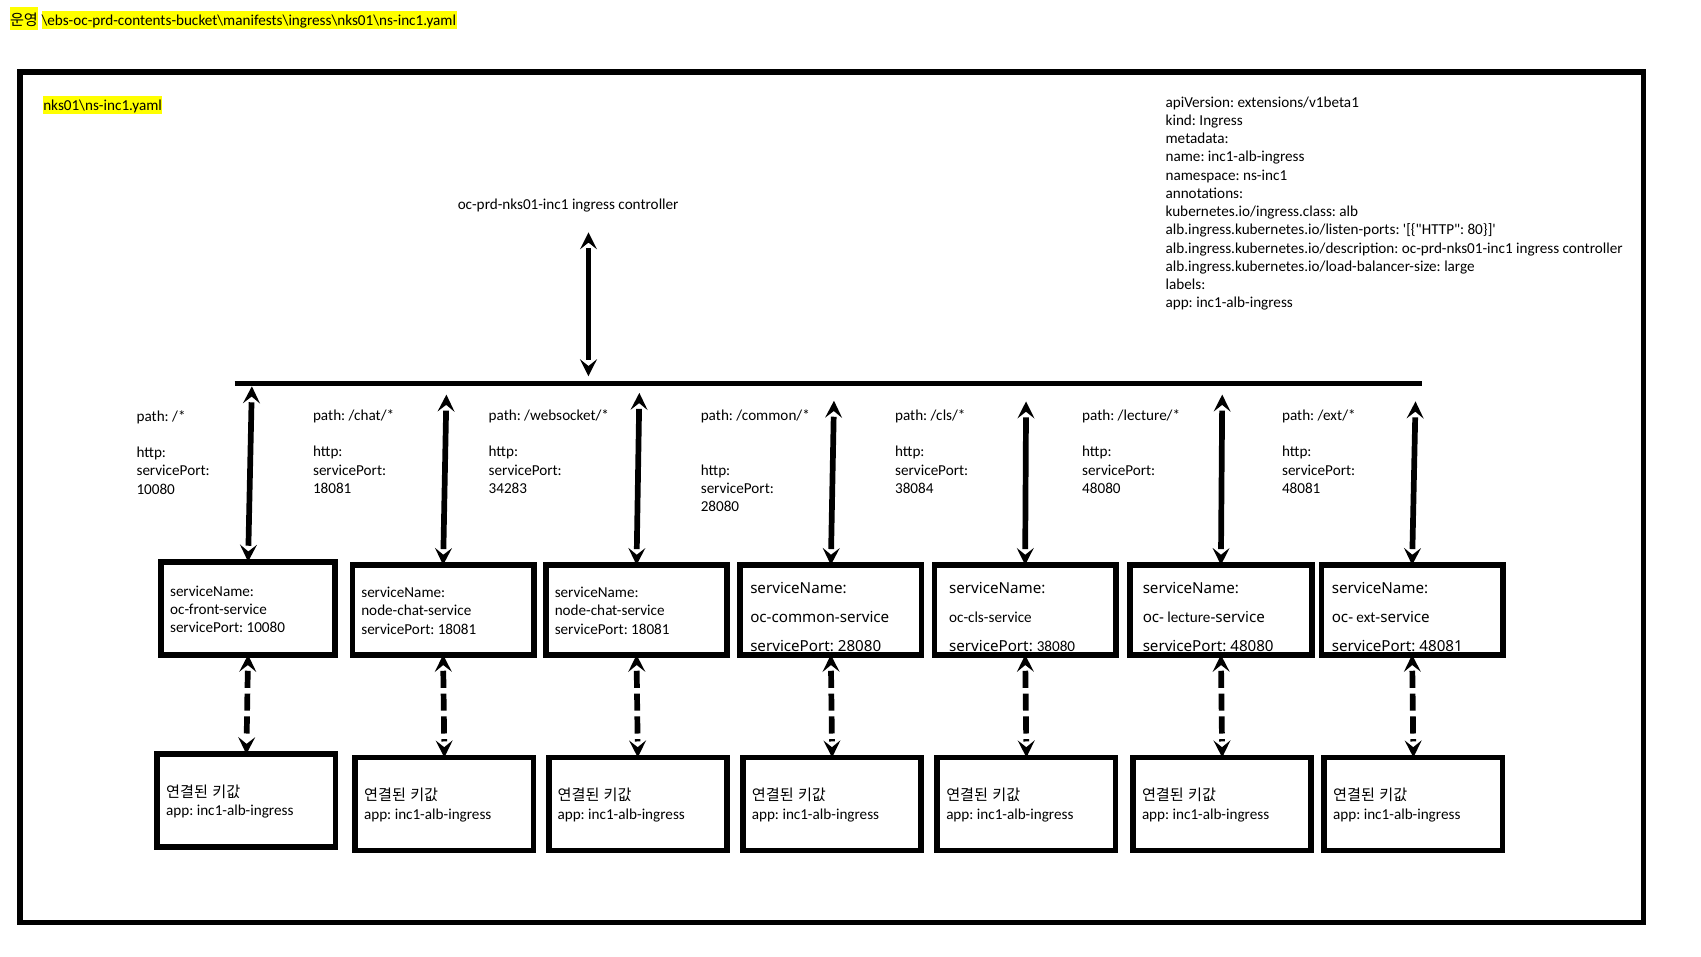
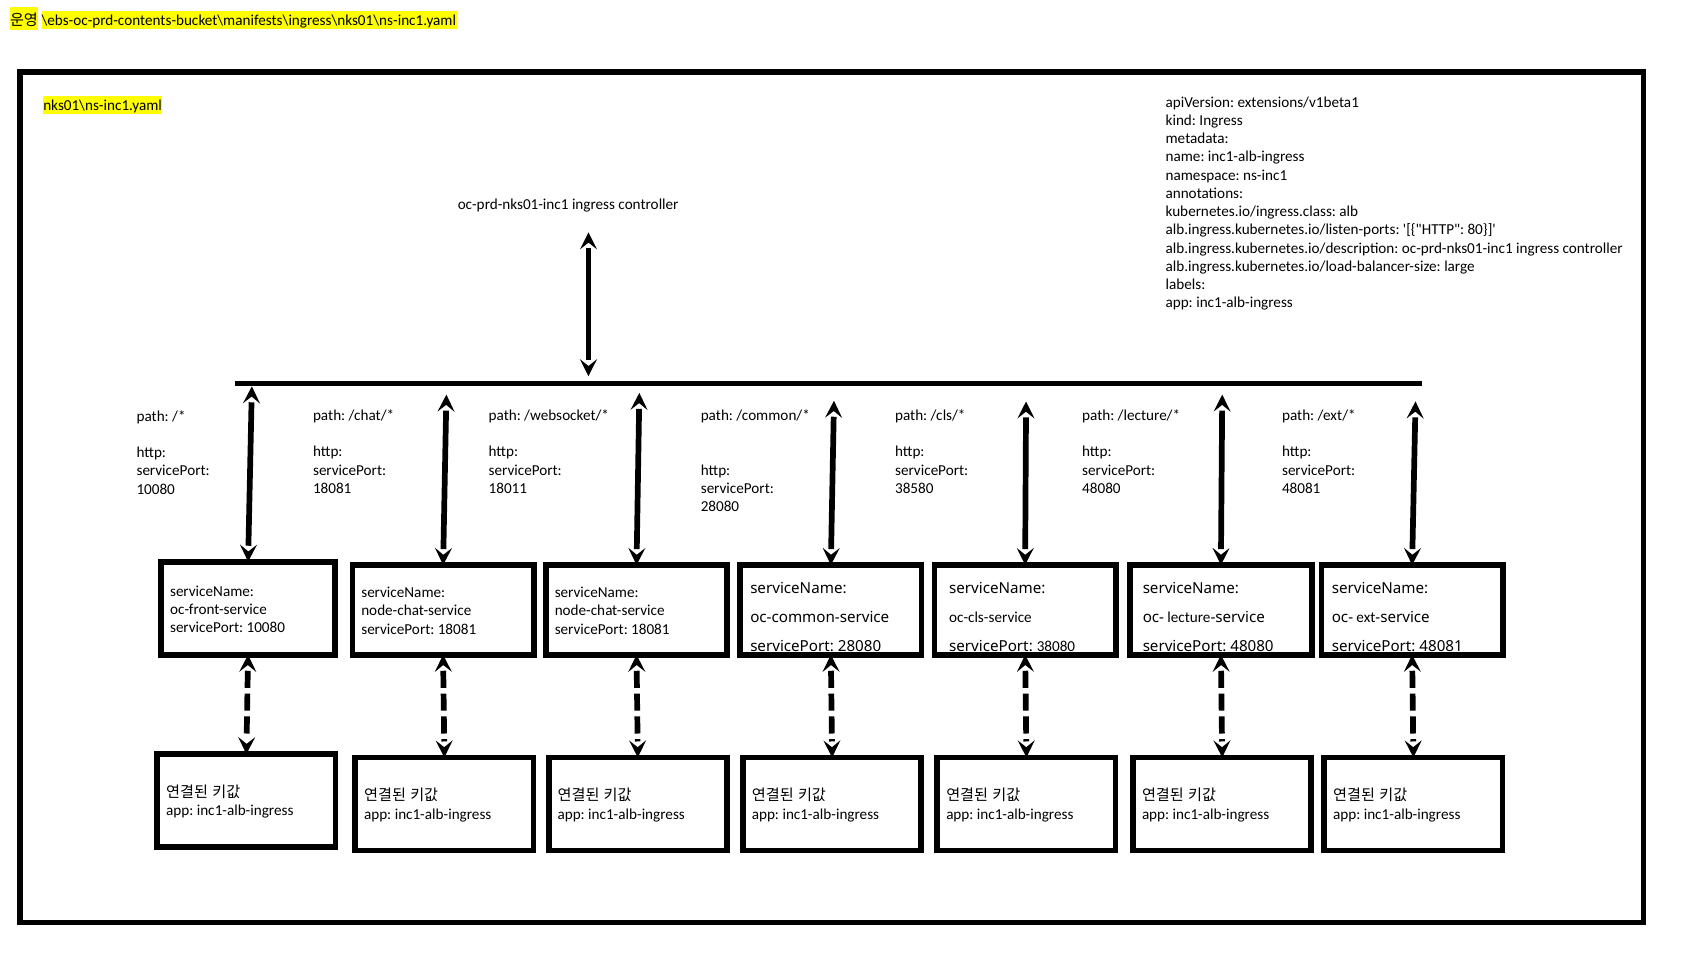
34283: 34283 -> 18011 (508, 488)
38084: 38084 -> 38580 (914, 488)
